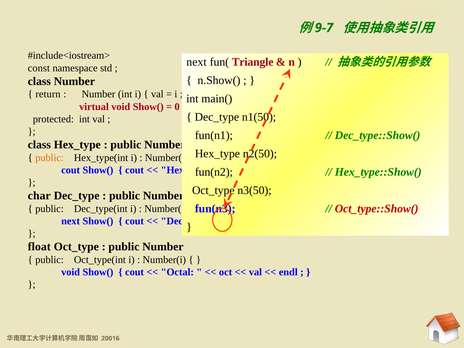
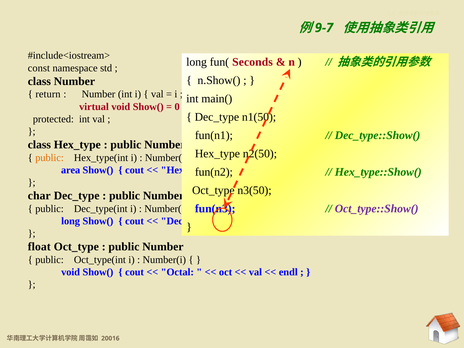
next: next -> long (197, 62)
Triangle: Triangle -> Seconds (253, 62)
cout: cout -> area (71, 170)
Oct_type::Show( colour: red -> purple (377, 209)
next: next -> long (71, 221)
